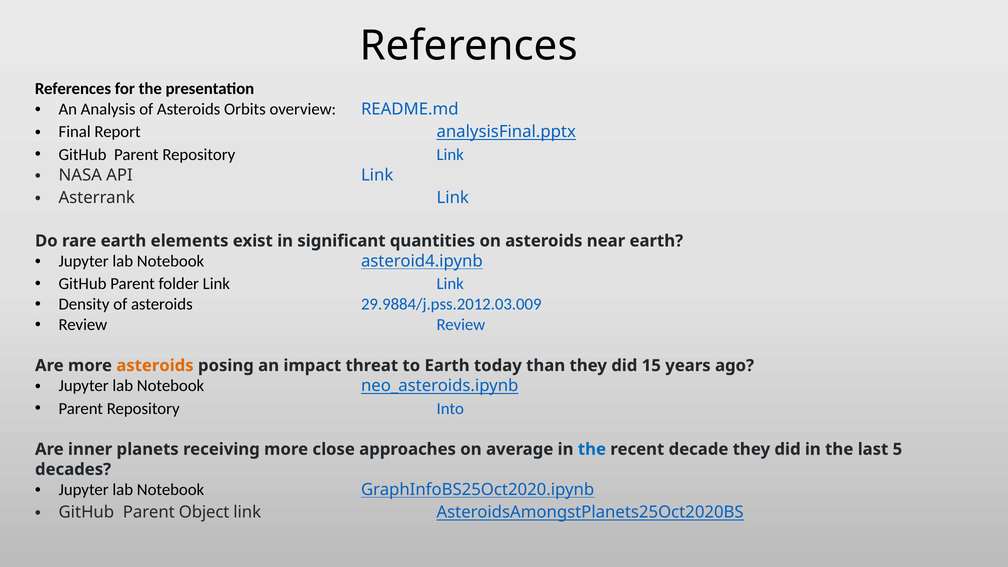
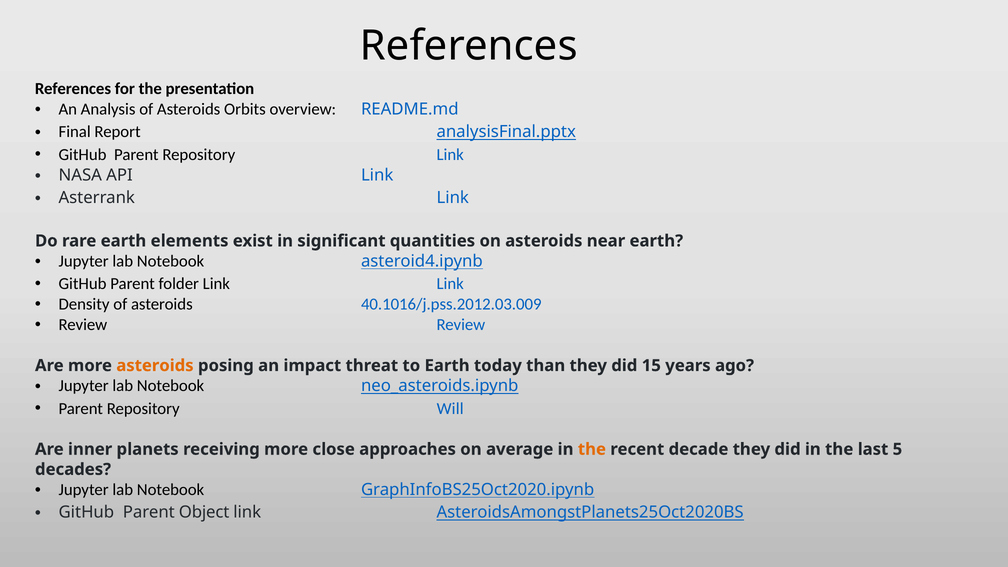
29.9884/j.pss.2012.03.009: 29.9884/j.pss.2012.03.009 -> 40.1016/j.pss.2012.03.009 (451, 304)
Into: Into -> Will (450, 409)
the colour: blue -> orange (592, 449)
